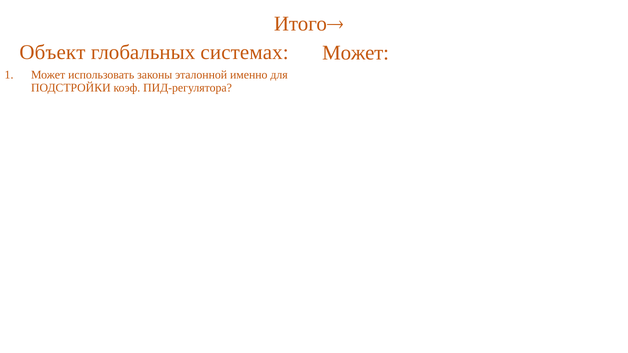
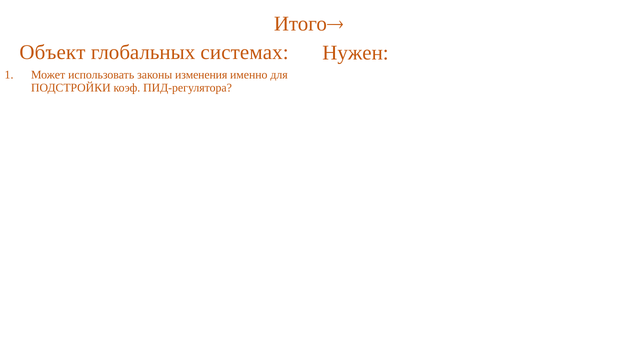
Может: Может -> Нужен (355, 53)
эталонной: эталонной -> изменения (201, 75)
